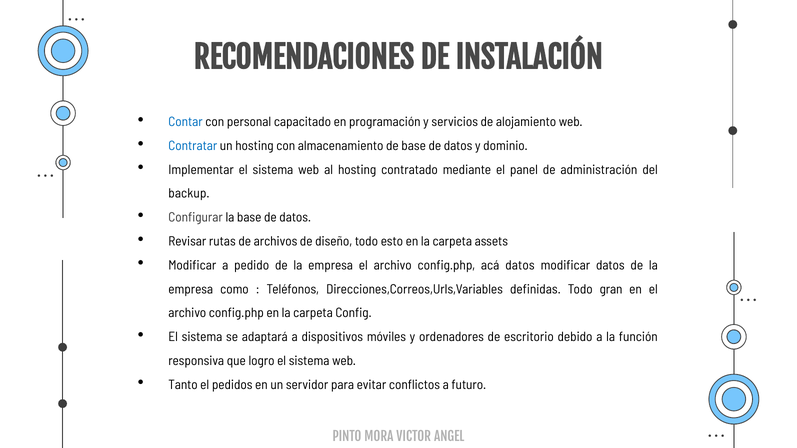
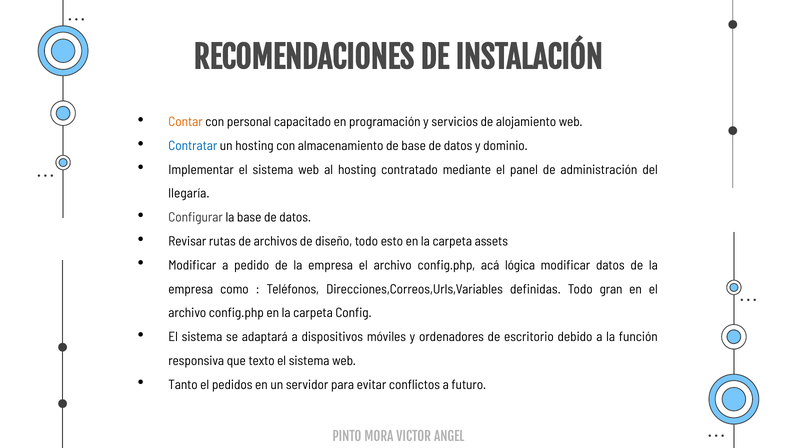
Contar colour: blue -> orange (186, 122)
backup: backup -> llegaría (189, 194)
acá datos: datos -> lógica (520, 265)
logro: logro -> texto (262, 361)
